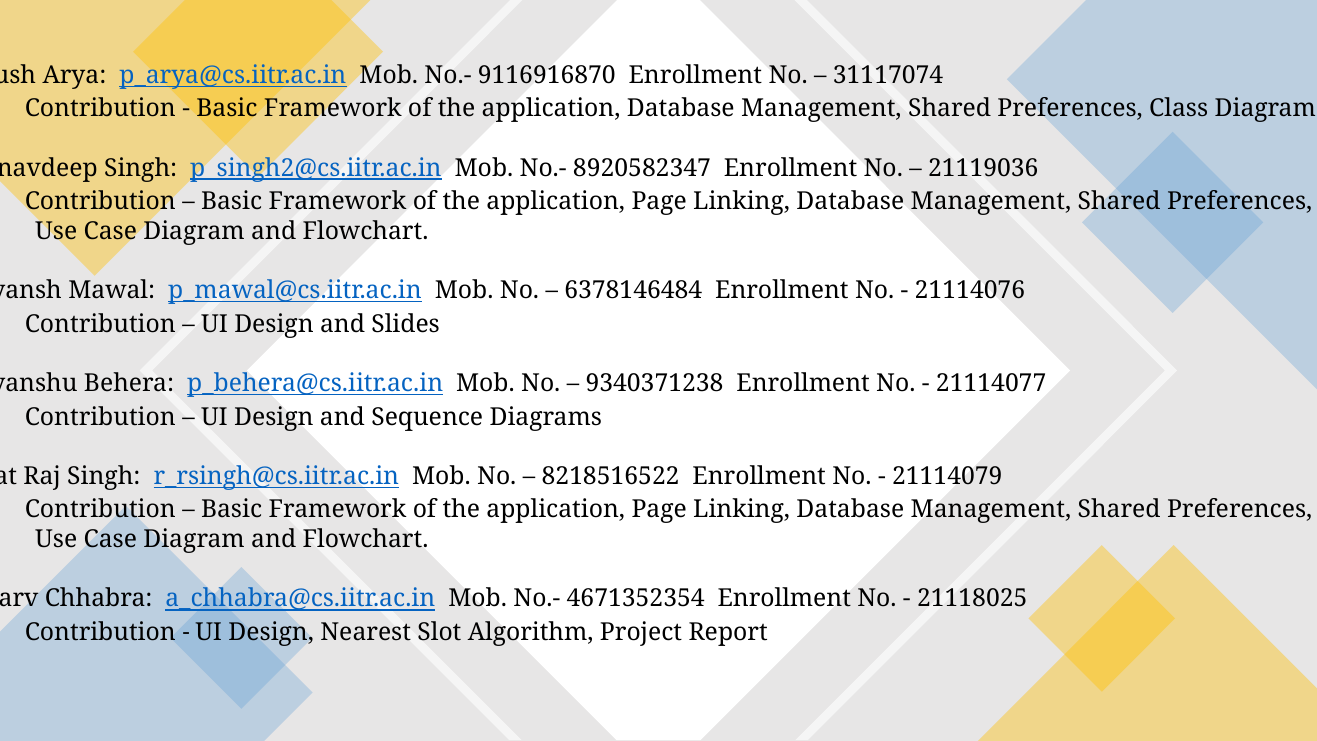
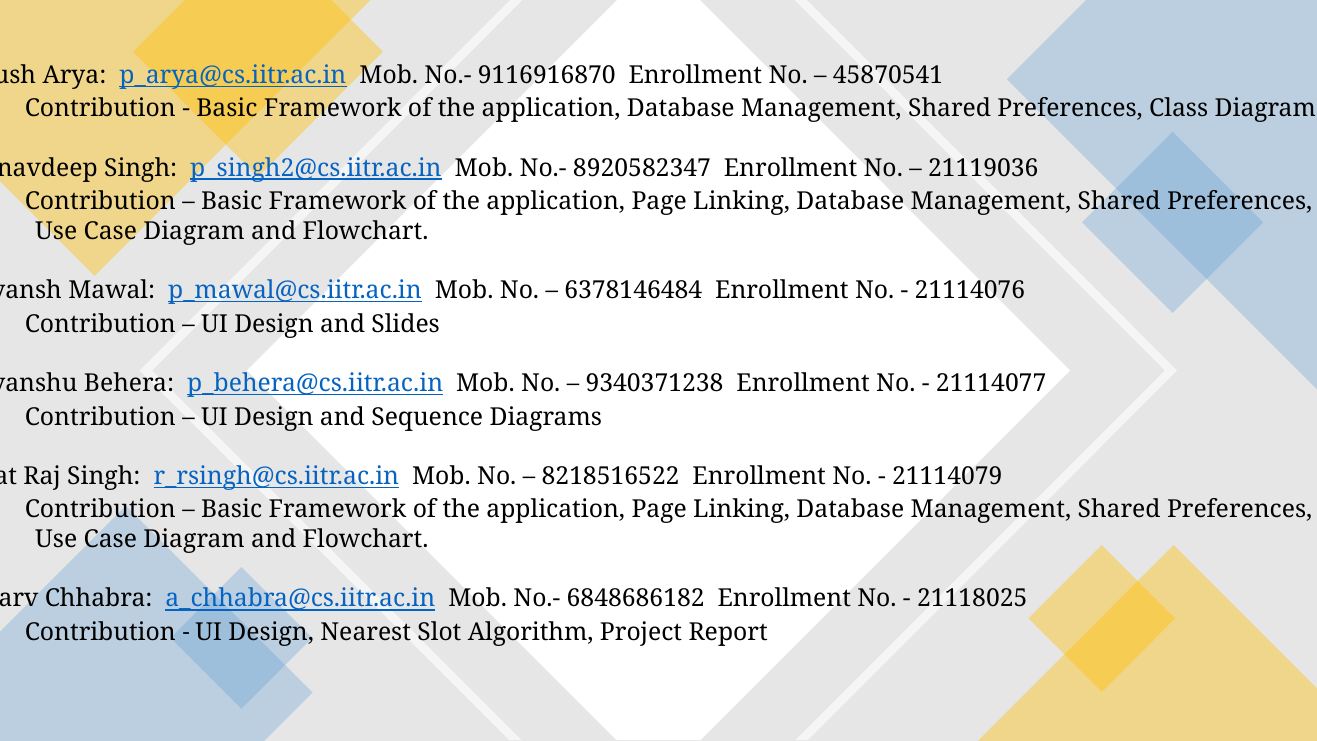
31117074: 31117074 -> 45870541 (888, 75)
4671352354: 4671352354 -> 6848686182 (636, 599)
